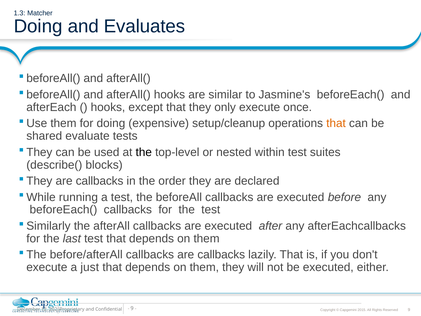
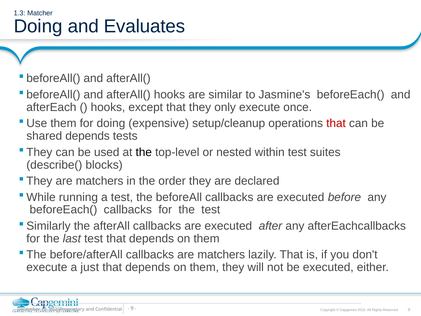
that colour: orange -> red (336, 123)
shared evaluate: evaluate -> depends (88, 136)
callbacks: callbacks -> matchers (100, 181)
callbacks are callbacks: callbacks -> matchers (221, 255)
